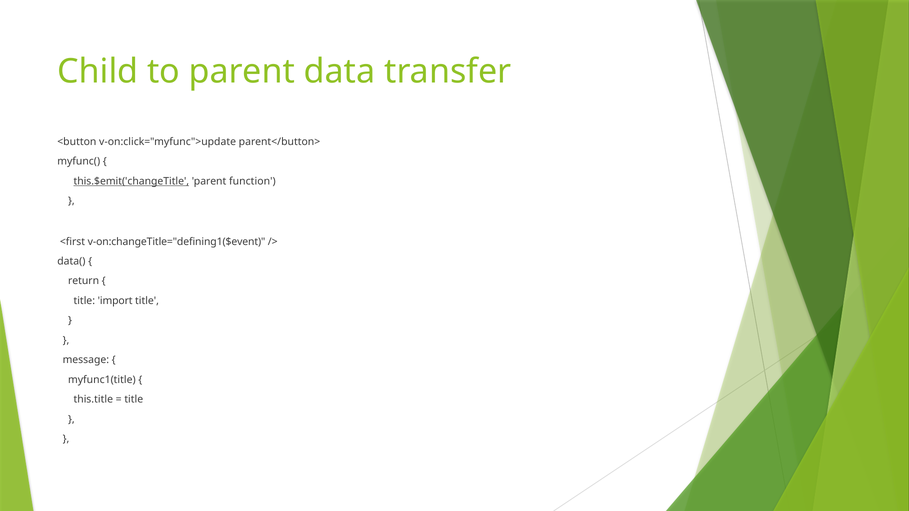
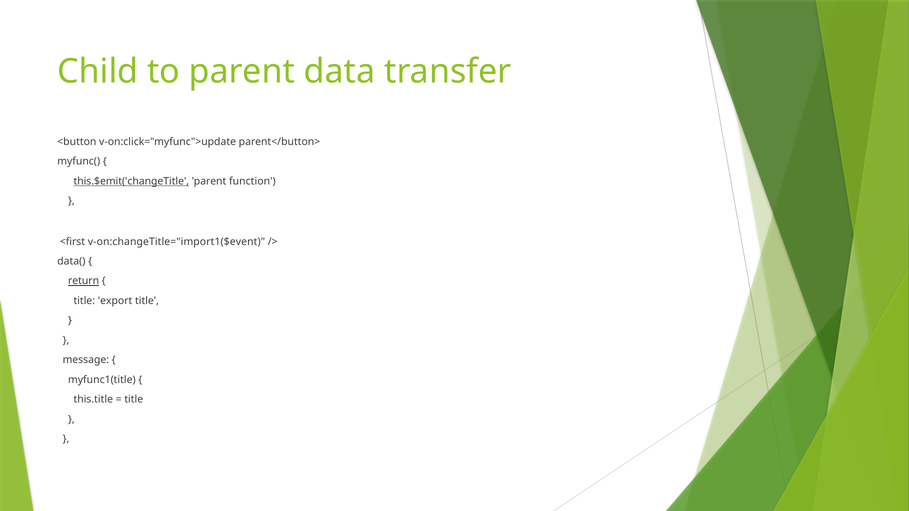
v-on:changeTitle="defining1($event: v-on:changeTitle="defining1($event -> v-on:changeTitle="import1($event (176, 242)
return underline: none -> present (84, 281)
import: import -> export (115, 301)
